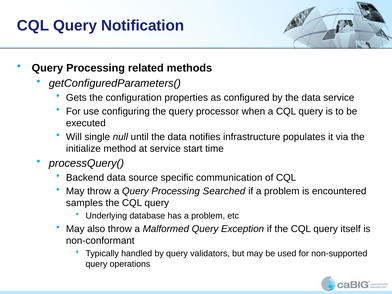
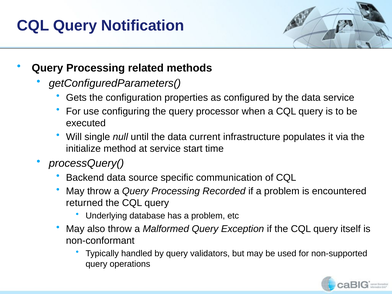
notifies: notifies -> current (205, 137)
Searched: Searched -> Recorded (224, 191)
samples: samples -> returned (84, 203)
